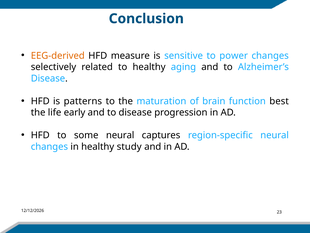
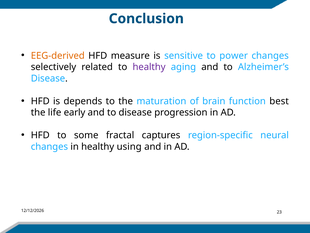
healthy colour: black -> purple (149, 67)
patterns: patterns -> depends (83, 101)
some neural: neural -> fractal (120, 135)
study: study -> using (129, 146)
